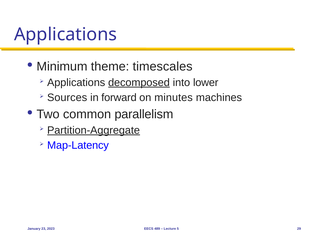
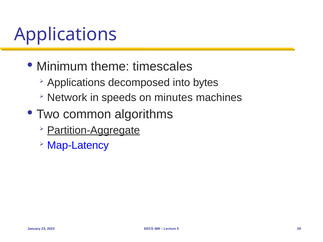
decomposed underline: present -> none (139, 83)
lower: lower -> bytes (206, 83)
Sources: Sources -> Network (67, 98)
forward: forward -> speeds (119, 98)
parallelism: parallelism -> algorithms (144, 114)
